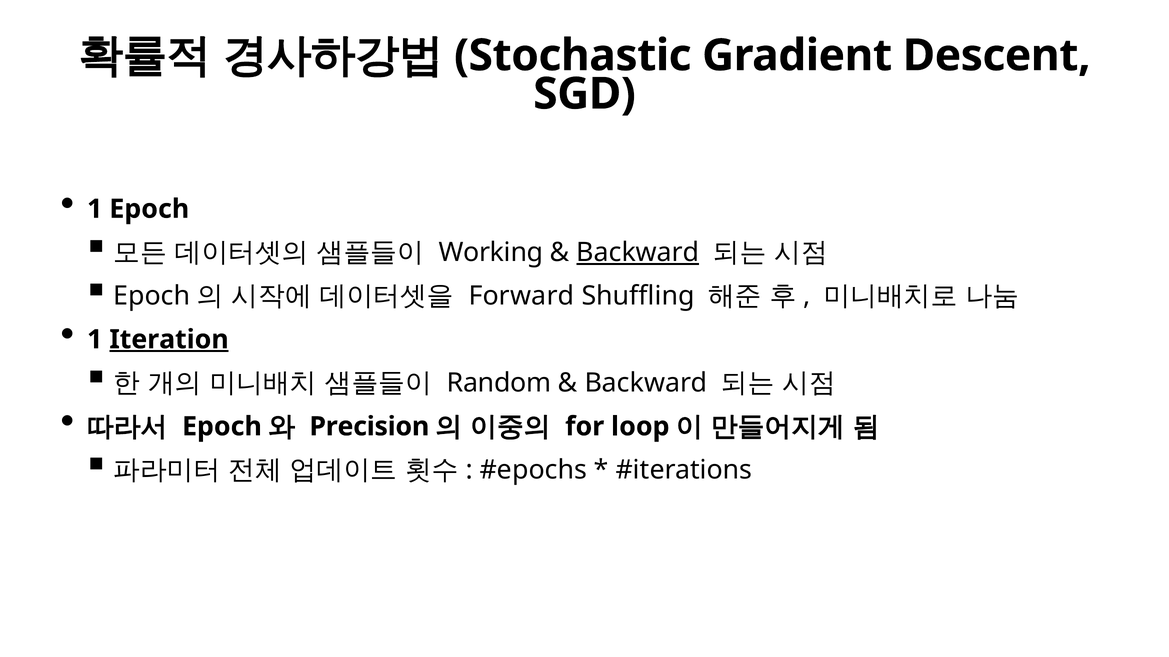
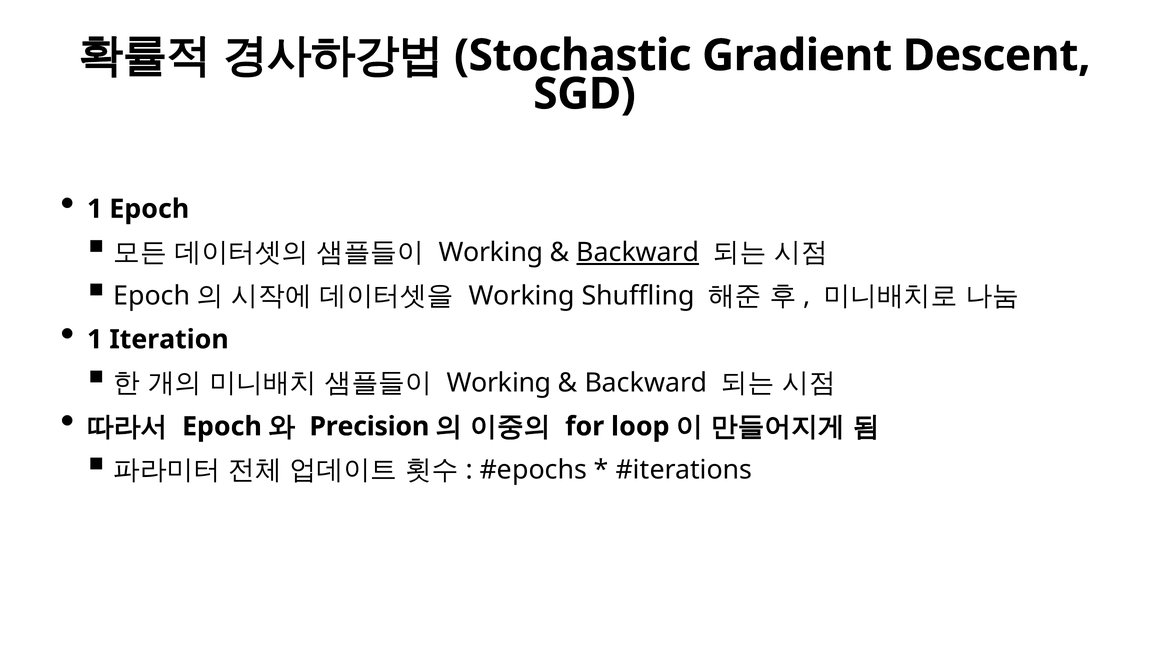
Forward: Forward -> Working (522, 296)
Iteration underline: present -> none (169, 340)
Random: Random -> Working (499, 383)
